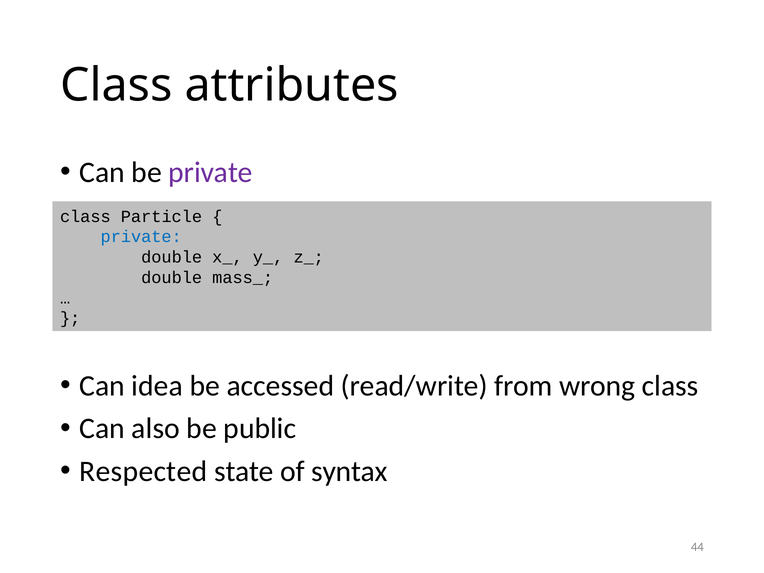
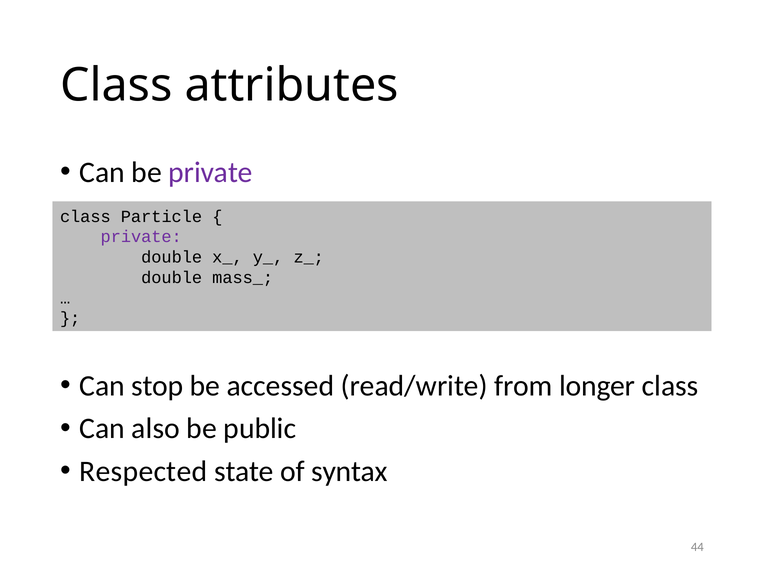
private colour: blue -> purple (141, 237)
idea: idea -> stop (157, 386)
wrong: wrong -> longer (597, 386)
